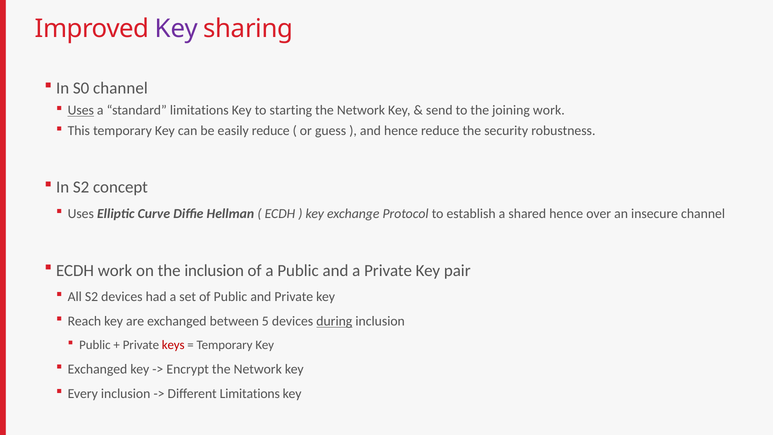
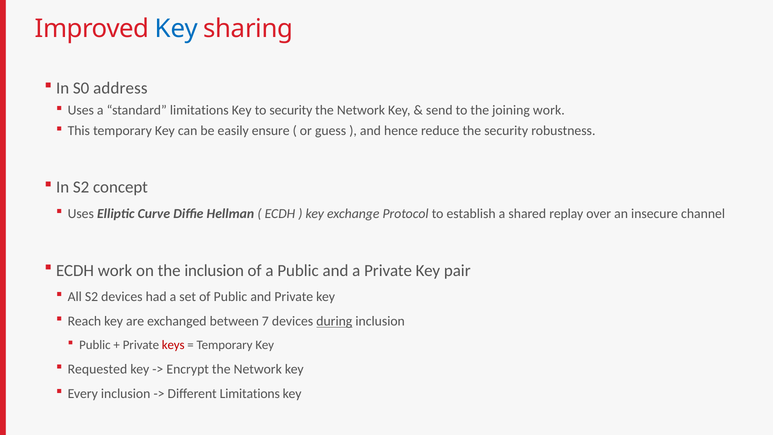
Key colour: purple -> blue (177, 29)
S0 channel: channel -> address (120, 88)
Uses underline: present -> none (81, 110)
to starting: starting -> security (291, 110)
easily reduce: reduce -> ensure (271, 131)
shared hence: hence -> replay (566, 214)
5: 5 -> 7 (265, 321)
Exchanged: Exchanged -> Requested (97, 369)
